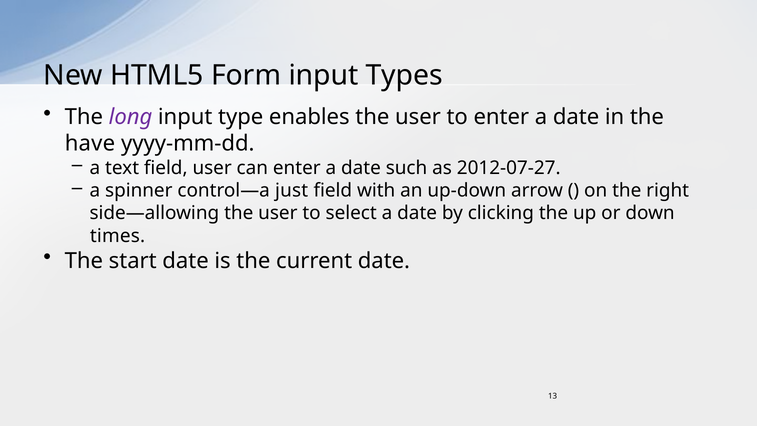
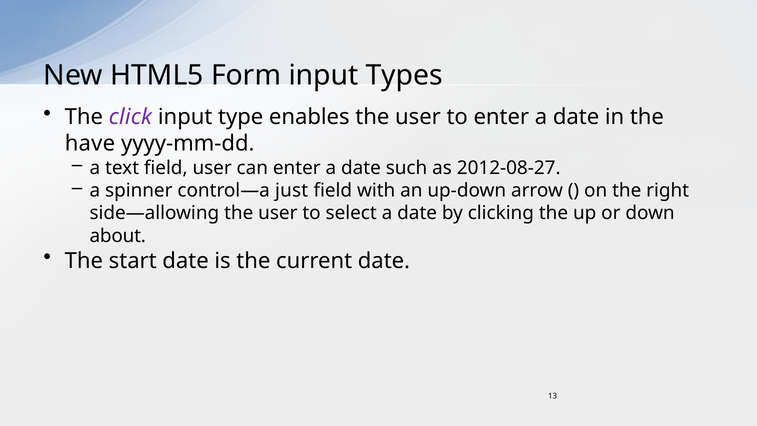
long: long -> click (130, 117)
2012-07-27: 2012-07-27 -> 2012-08-27 (509, 168)
times: times -> about (118, 236)
